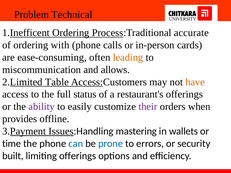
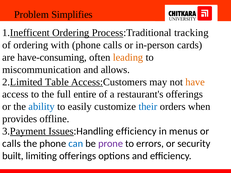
Technical: Technical -> Simplifies (72, 15)
accurate: accurate -> tracking (191, 33)
ease-consuming: ease-consuming -> have-consuming (52, 57)
status: status -> entire (85, 94)
ability colour: purple -> blue (42, 107)
their colour: purple -> blue (148, 107)
Issues:Handling mastering: mastering -> efficiency (136, 131)
wallets: wallets -> menus (183, 131)
time: time -> calls (12, 144)
prone colour: blue -> purple (111, 144)
